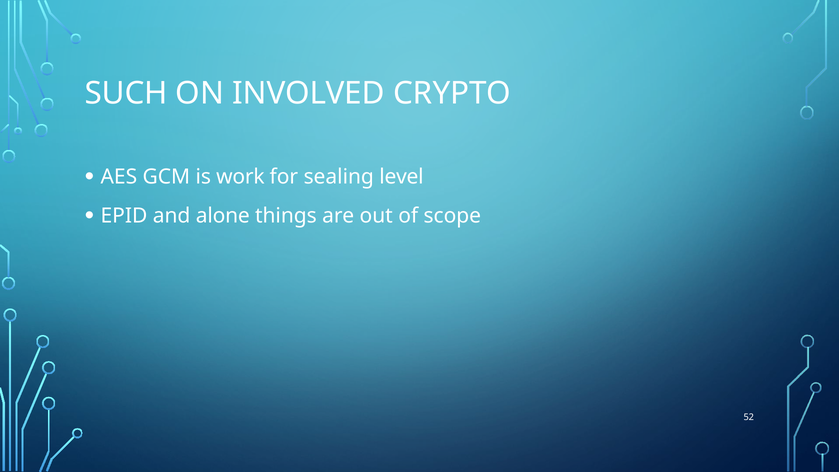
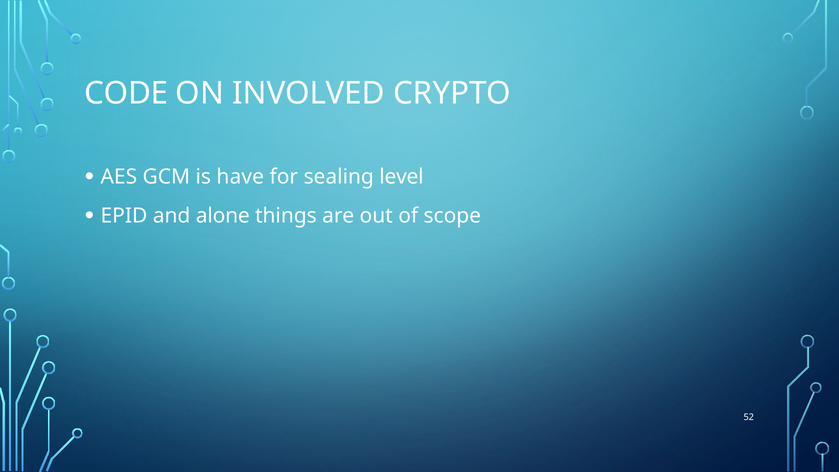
SUCH: SUCH -> CODE (126, 93)
work: work -> have (240, 177)
